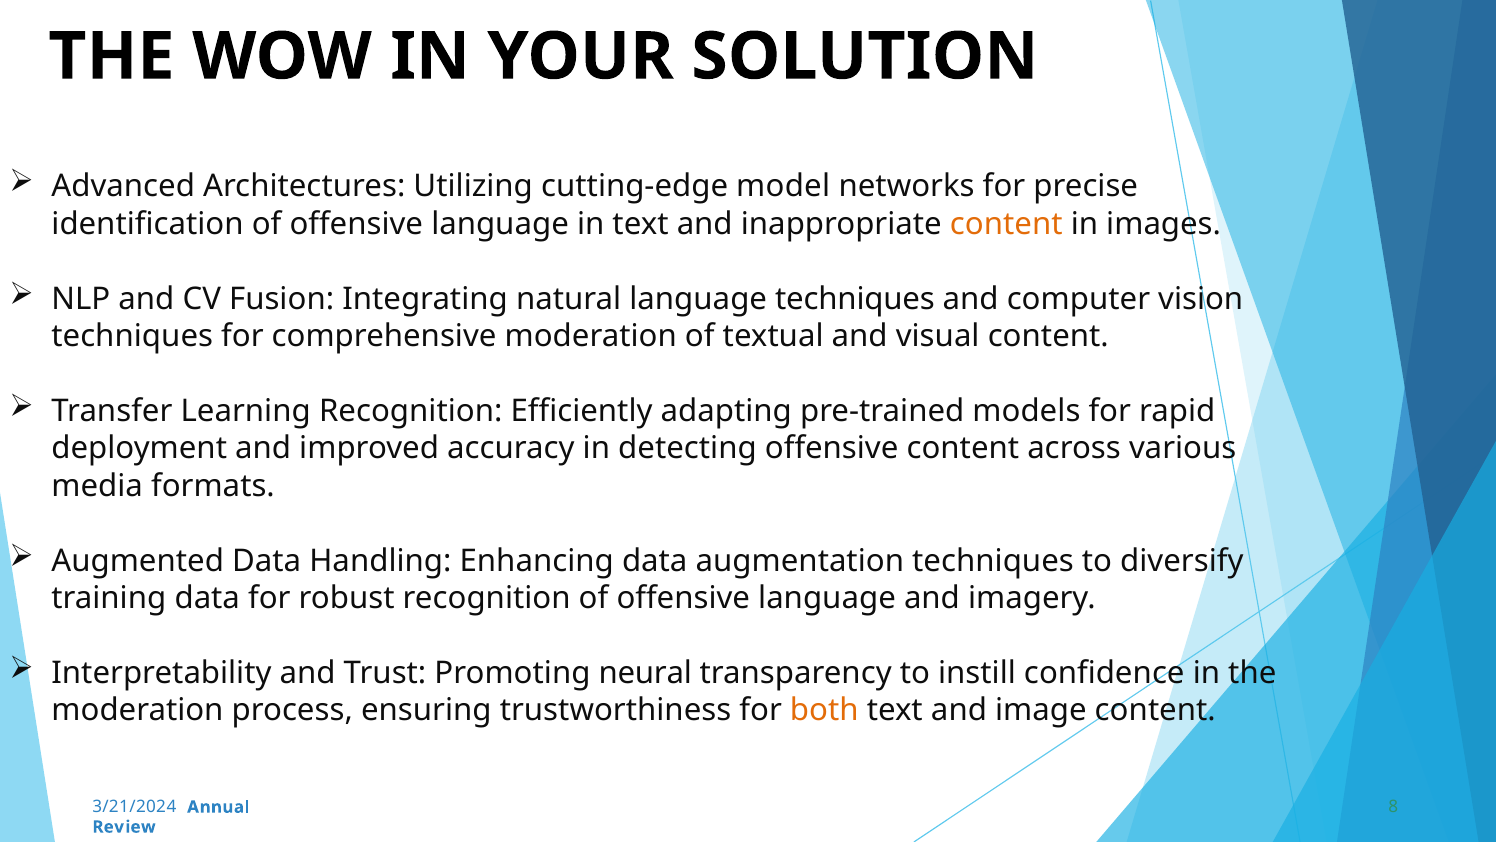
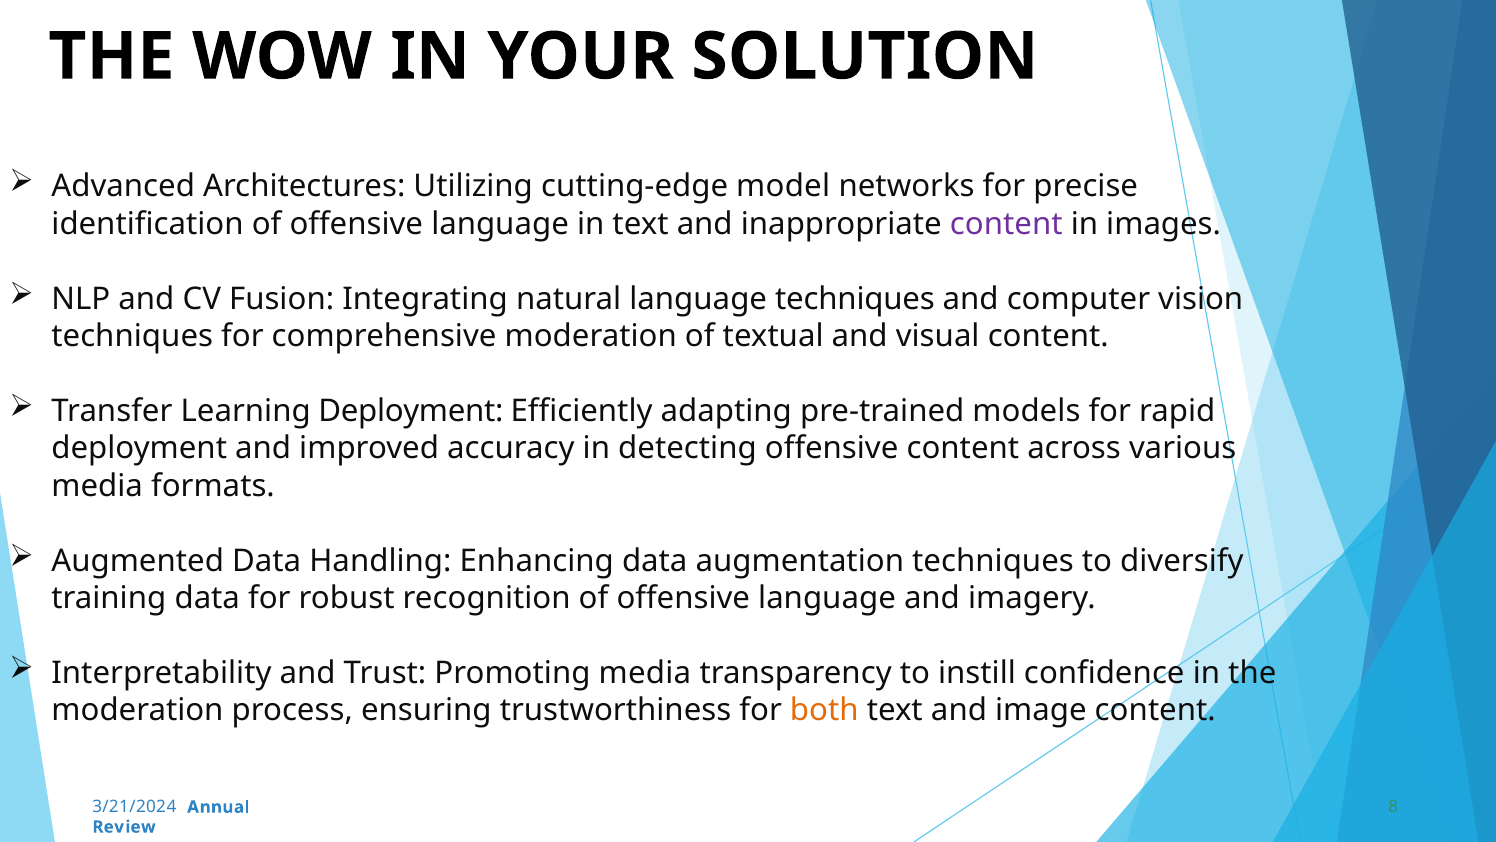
content colour: orange -> purple (1006, 224)
Learning Recognition: Recognition -> Deployment (411, 411)
Promoting neural: neural -> media (645, 673)
